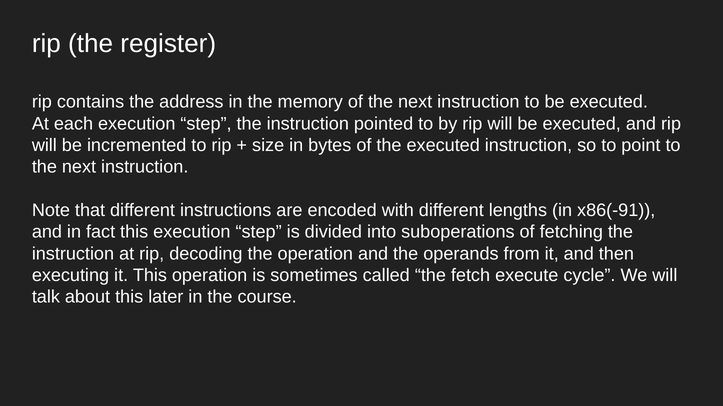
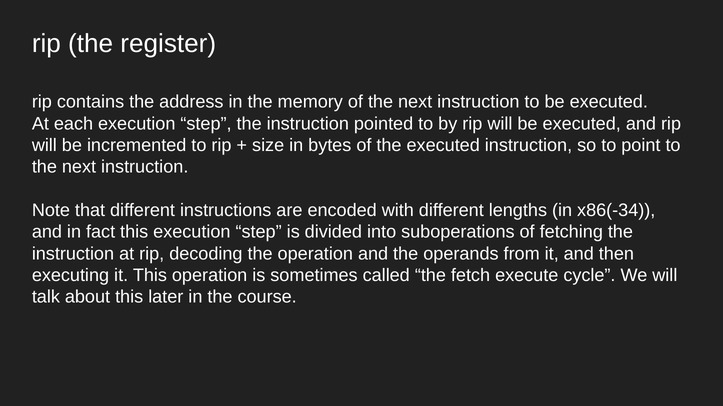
x86(-91: x86(-91 -> x86(-34 (616, 211)
